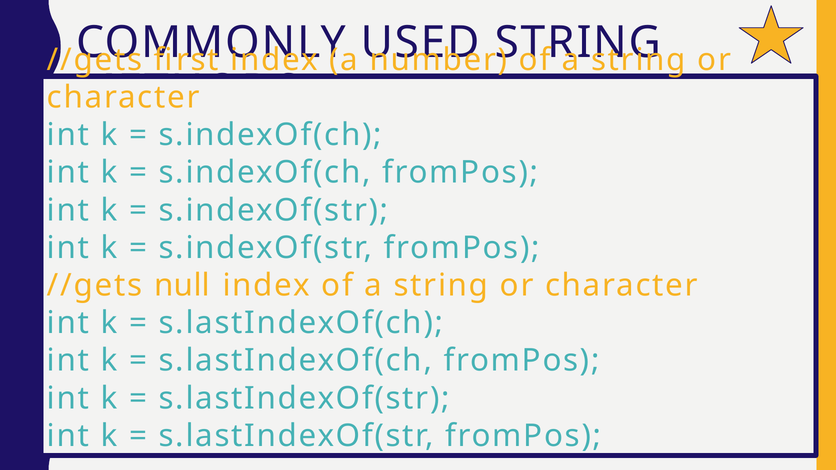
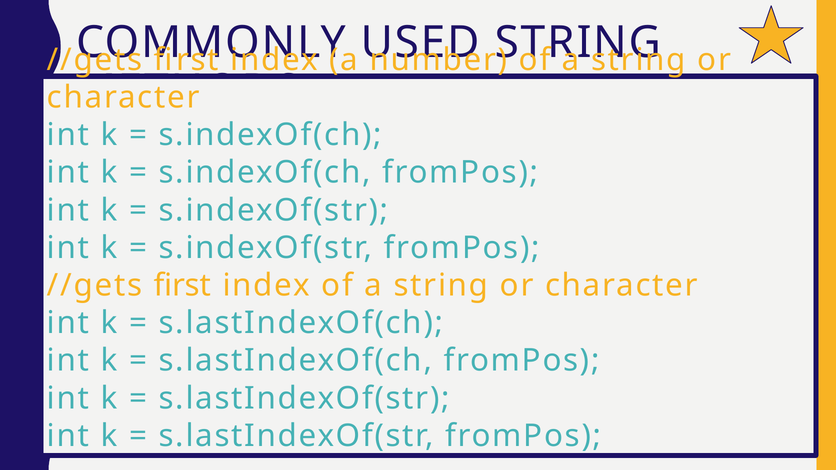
null: null -> first (182, 286)
